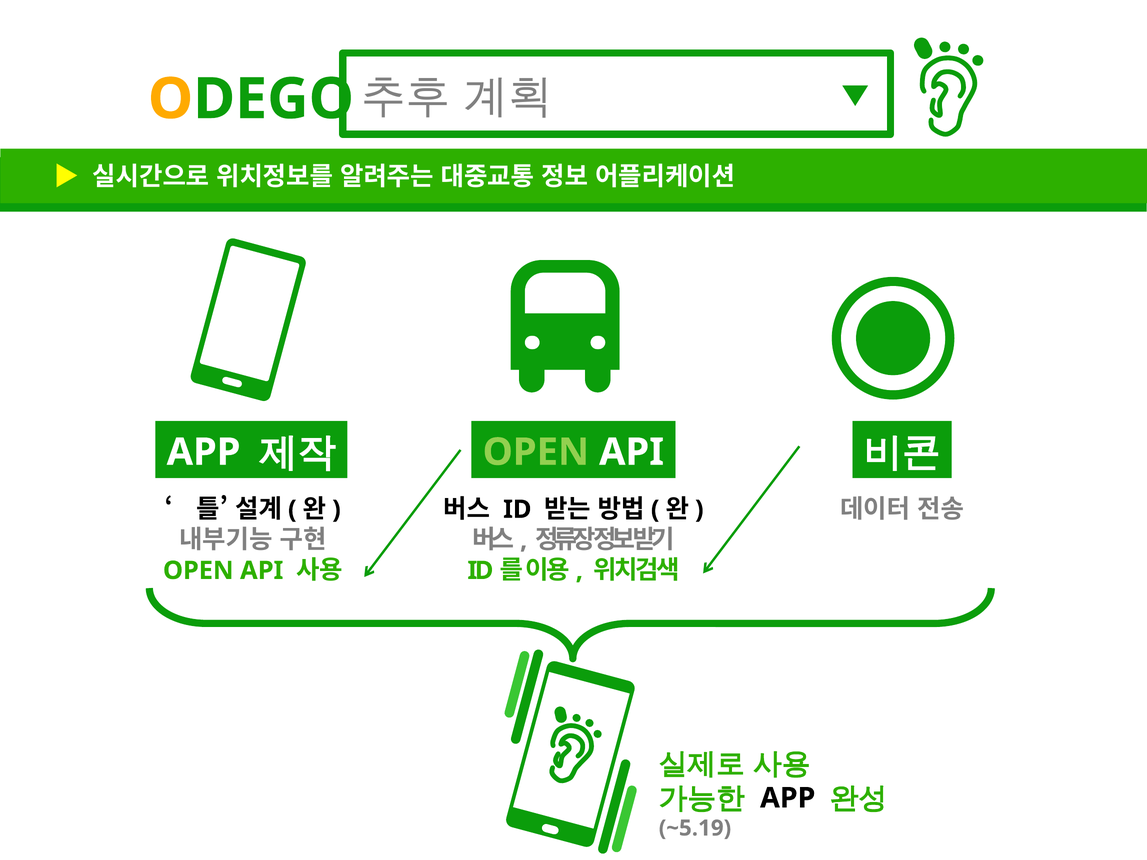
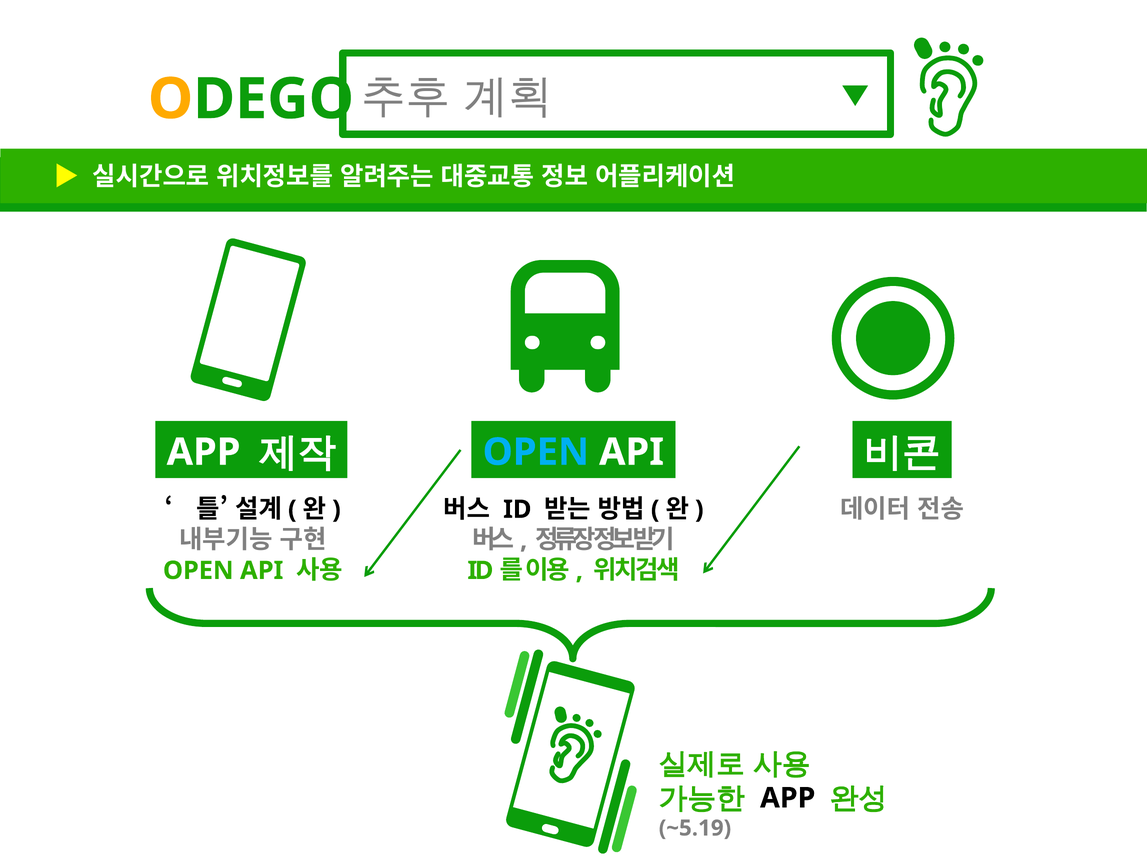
OPEN colour: light green -> light blue (536, 452)
